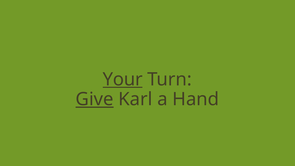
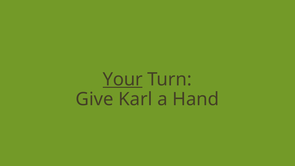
Give underline: present -> none (95, 99)
